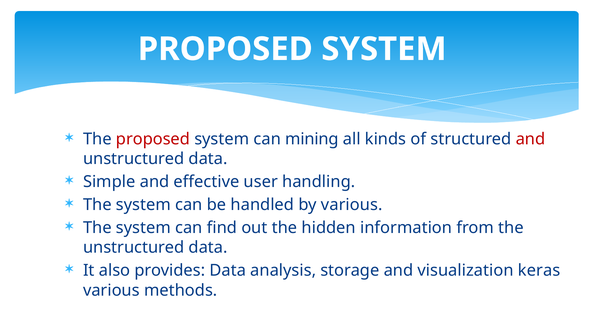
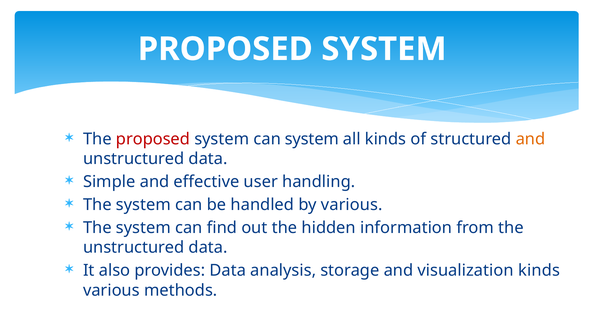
can mining: mining -> system (312, 139)
and colour: red -> orange (530, 139)
visualization keras: keras -> kinds (539, 271)
